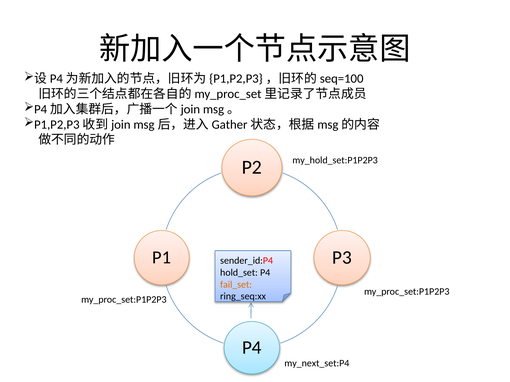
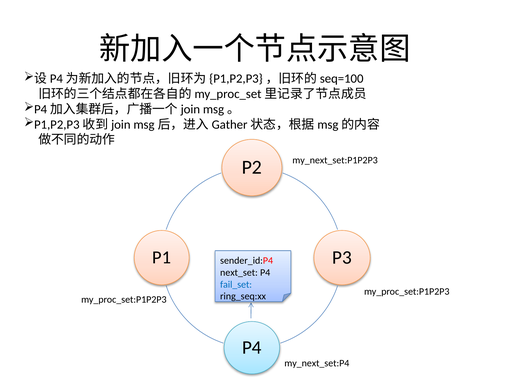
my_hold_set:P1P2P3: my_hold_set:P1P2P3 -> my_next_set:P1P2P3 (335, 161)
hold_set: hold_set -> next_set (239, 273)
fail_set colour: orange -> blue (236, 285)
